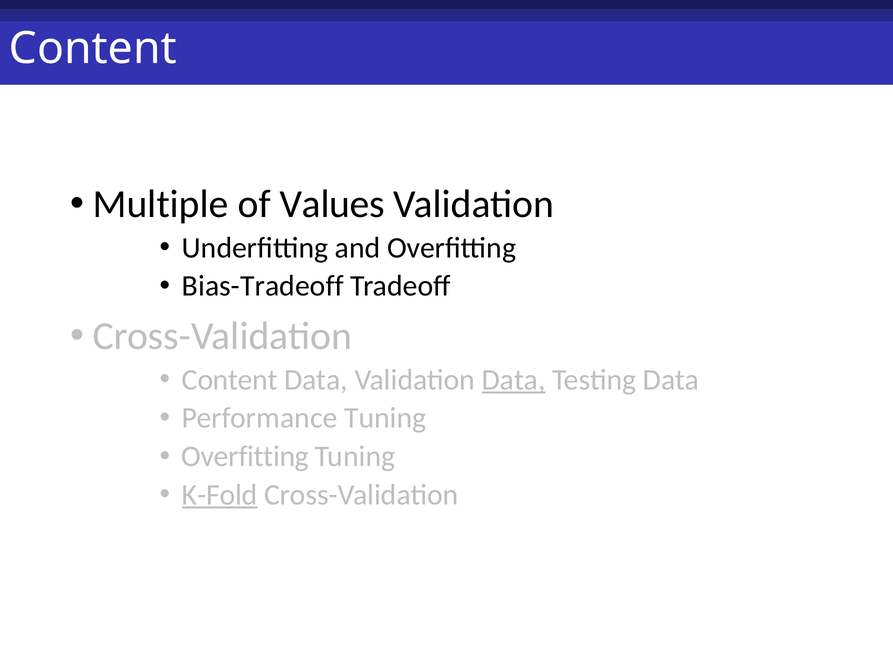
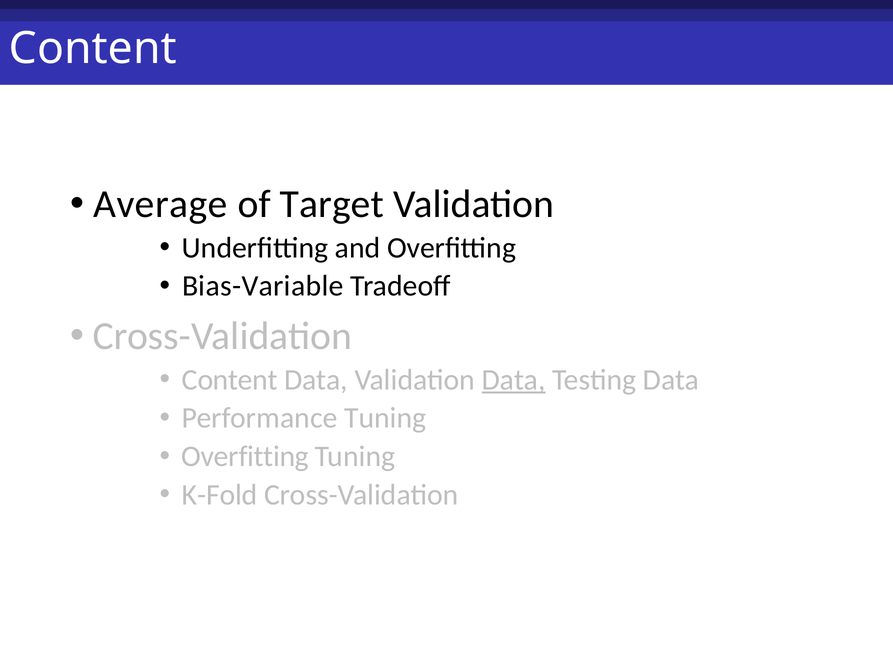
Multiple: Multiple -> Average (160, 204)
Values: Values -> Target (332, 204)
Bias-Tradeoff: Bias-Tradeoff -> Bias-Variable (263, 286)
K-Fold underline: present -> none (220, 495)
